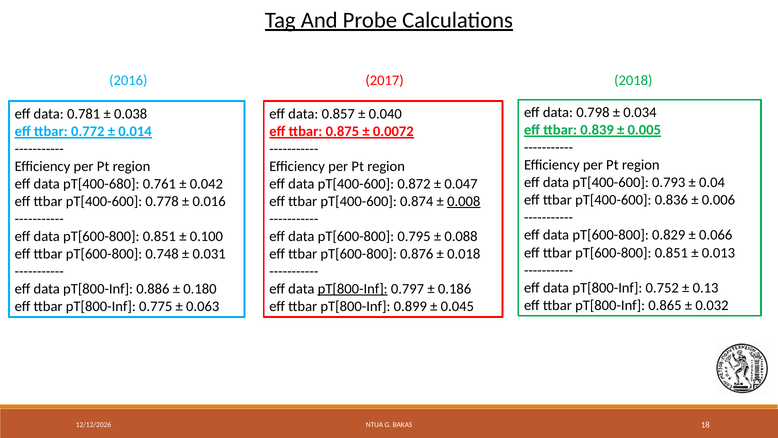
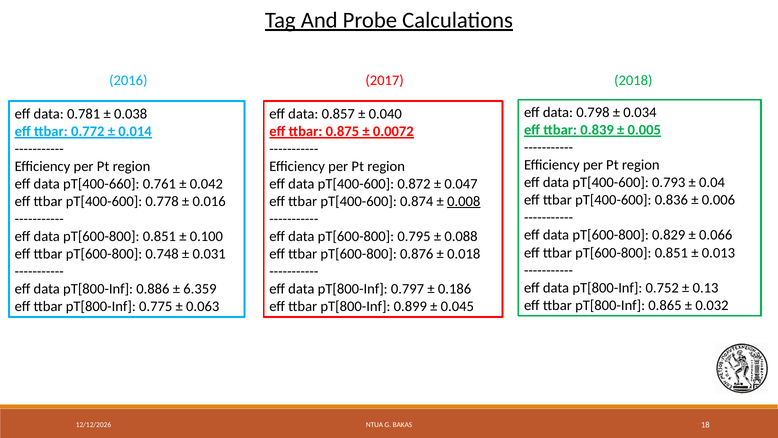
pT[400-680: pT[400-680 -> pT[400-660 (101, 184)
0.180: 0.180 -> 6.359 (200, 289)
pT[800-Inf underline: present -> none (353, 289)
